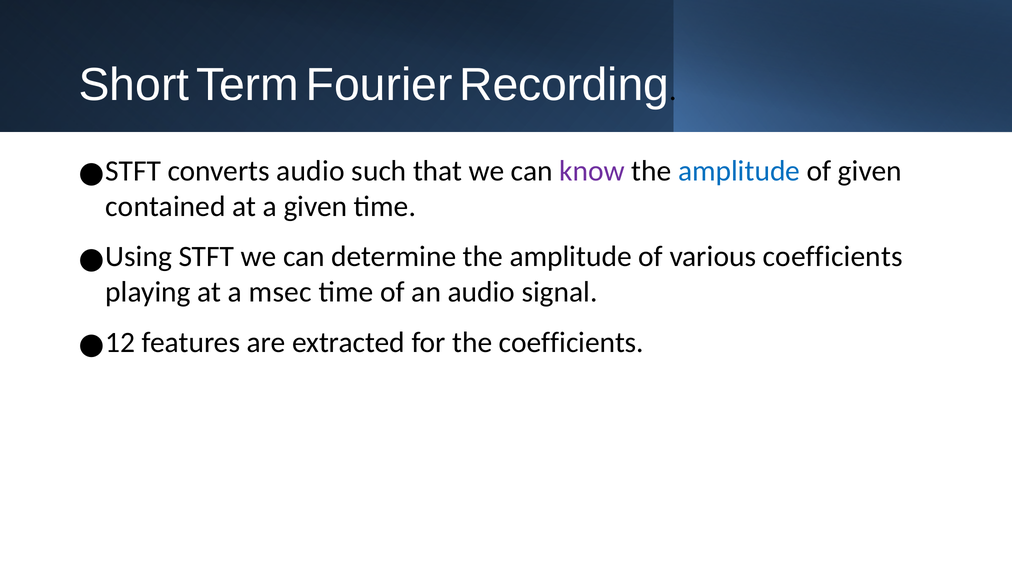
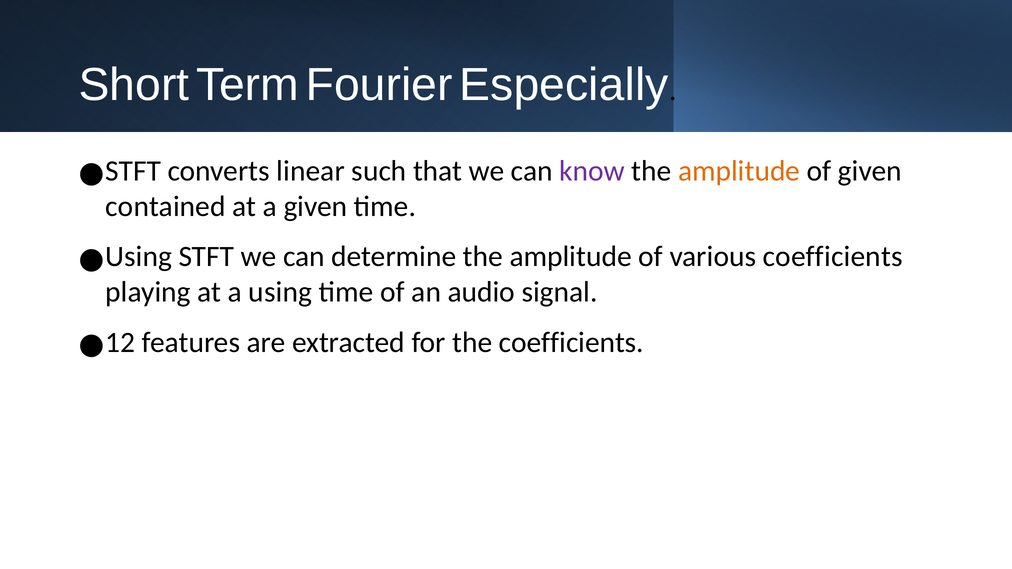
Recording: Recording -> Especially (564, 85)
converts audio: audio -> linear (311, 171)
amplitude colour: blue -> orange (739, 171)
msec: msec -> using (280, 292)
